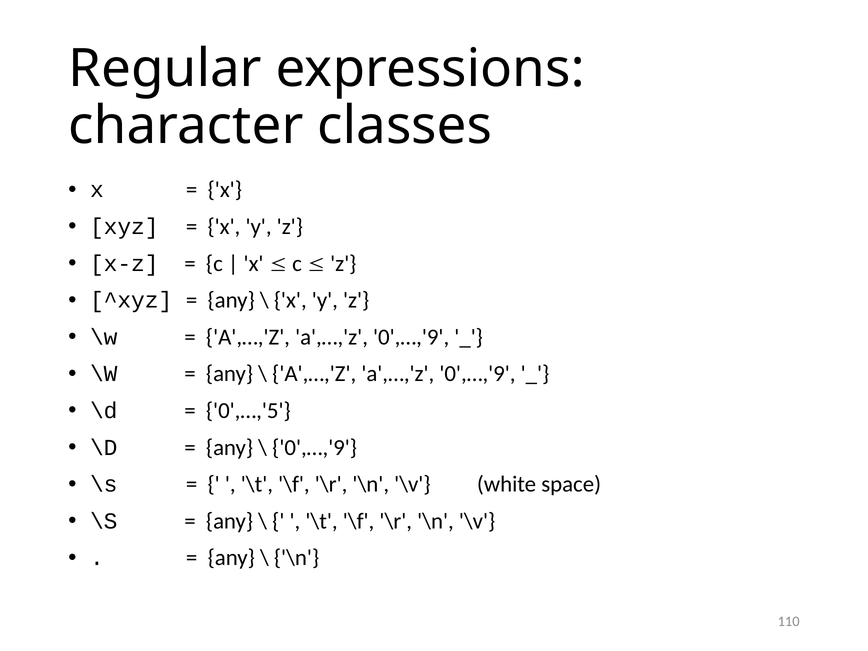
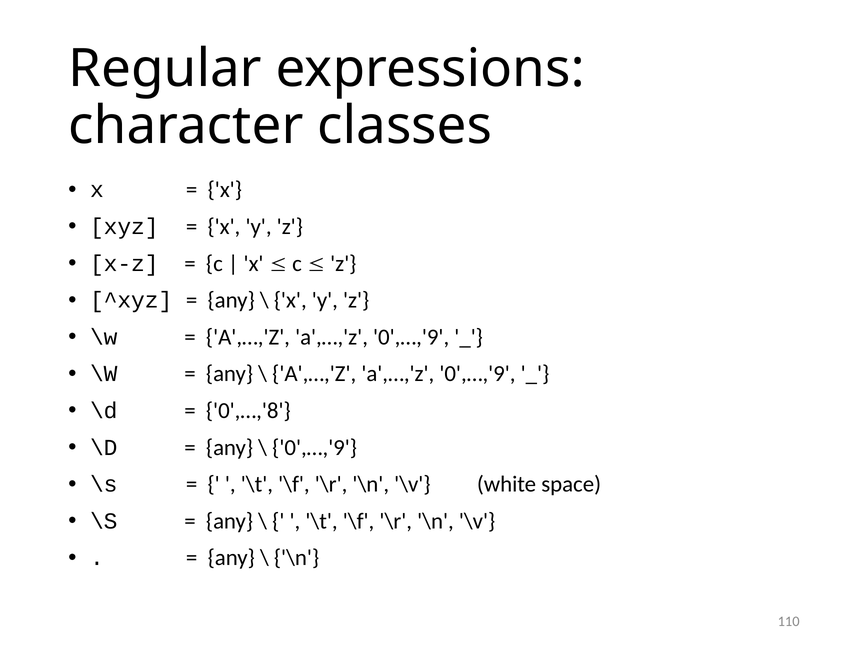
0',…,'5: 0',…,'5 -> 0',…,'8 (248, 411)
